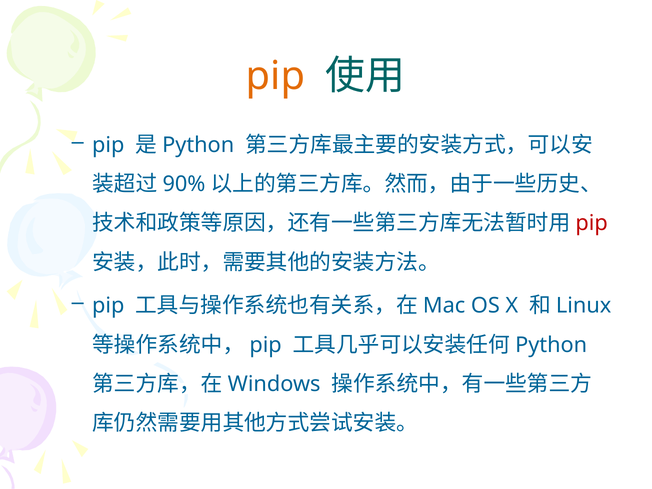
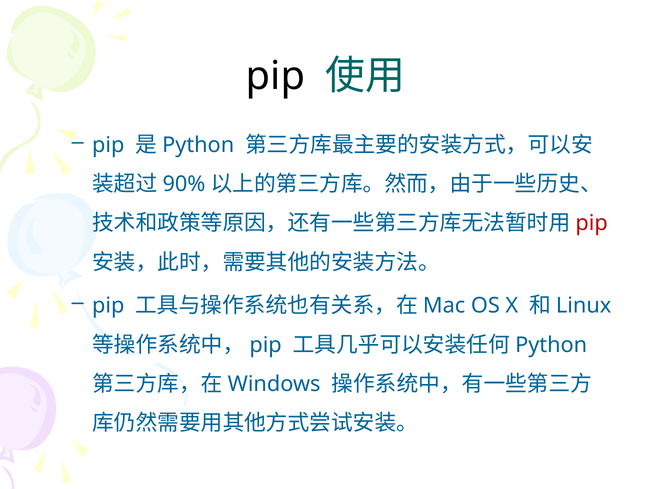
pip colour: orange -> black (276, 76)
